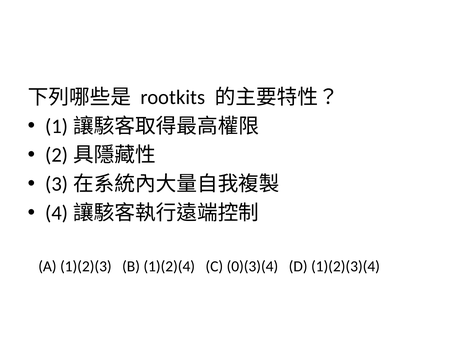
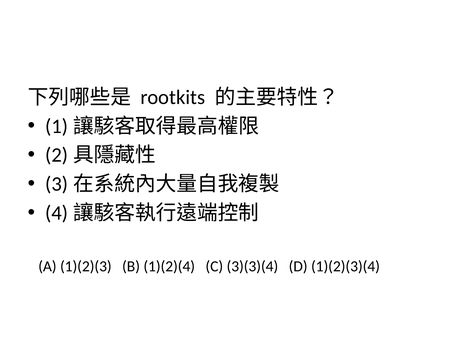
0)(3)(4: 0)(3)(4 -> 3)(3)(4 (252, 266)
